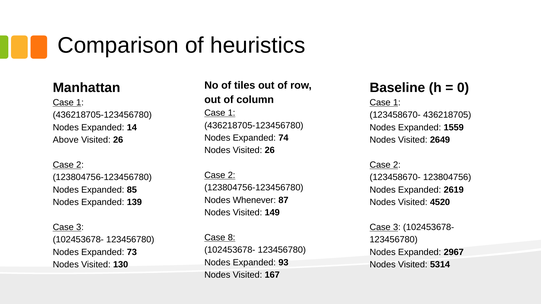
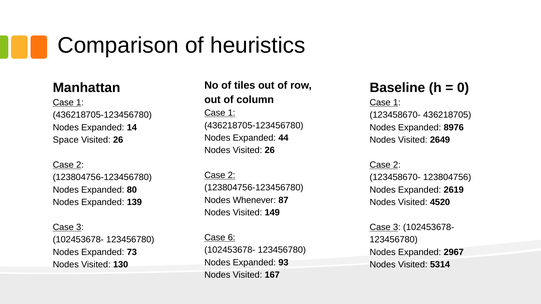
1559: 1559 -> 8976 (454, 128)
74: 74 -> 44 (283, 138)
Above: Above -> Space (66, 140)
85: 85 -> 80 (132, 190)
8: 8 -> 6 (232, 238)
